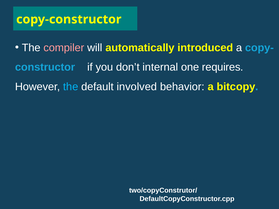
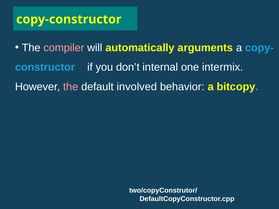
introduced: introduced -> arguments (205, 48)
requires: requires -> intermix (223, 67)
the colour: light blue -> pink (71, 87)
